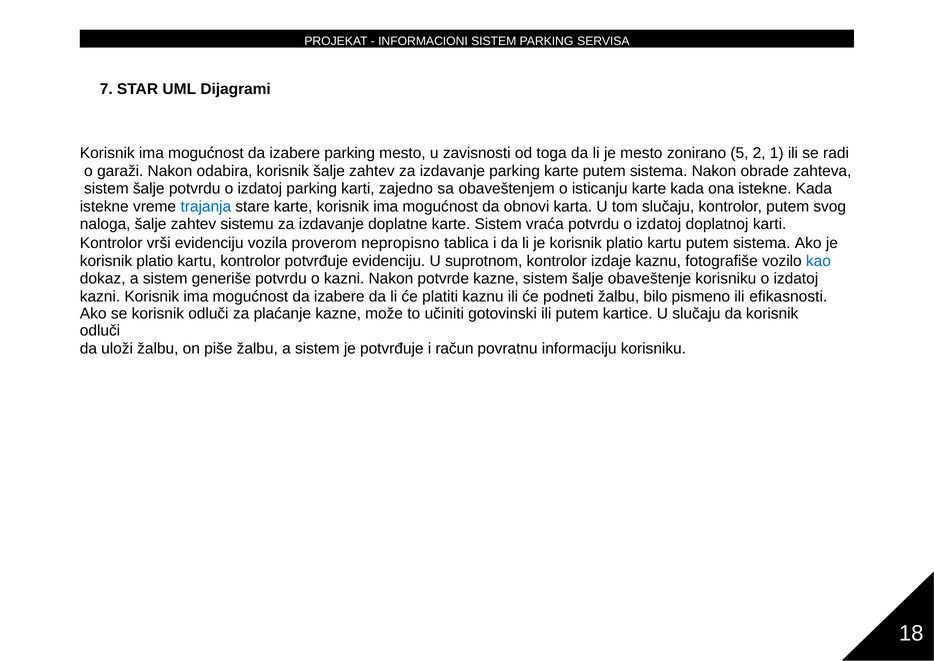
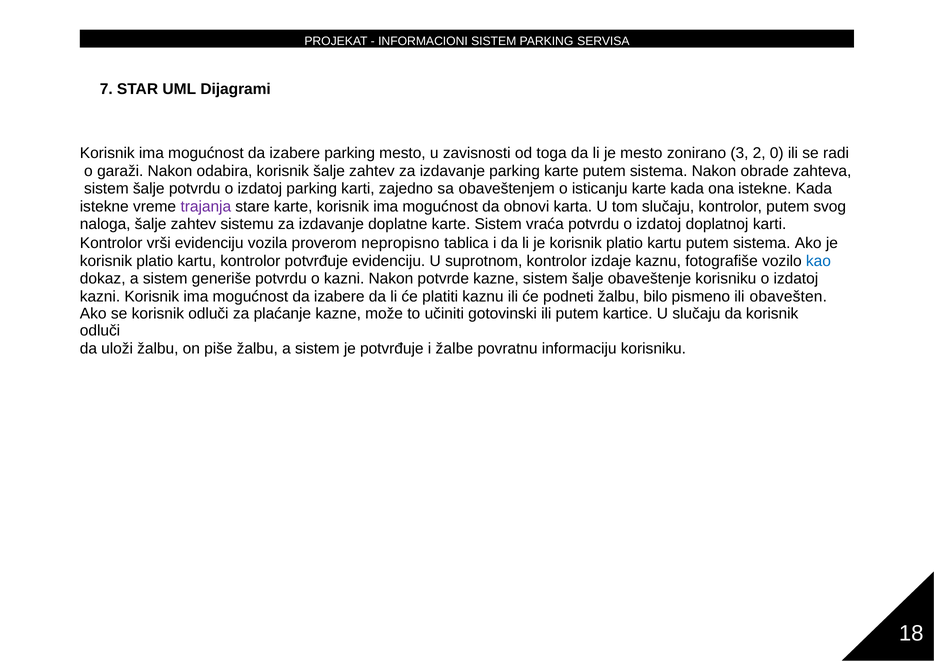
5: 5 -> 3 (739, 153)
1: 1 -> 0 (777, 153)
trajanja colour: blue -> purple (206, 206)
efikasnosti: efikasnosti -> obavešten (788, 296)
račun: račun -> žalbe (454, 349)
